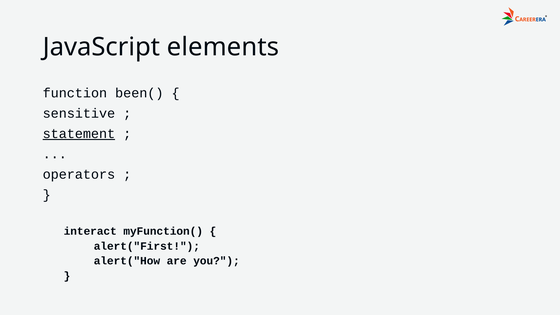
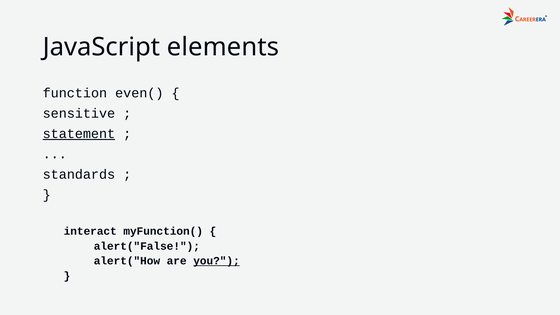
been(: been( -> even( (139, 93)
operators: operators -> standards (79, 174)
alert("First: alert("First -> alert("False (147, 246)
you underline: none -> present (216, 261)
